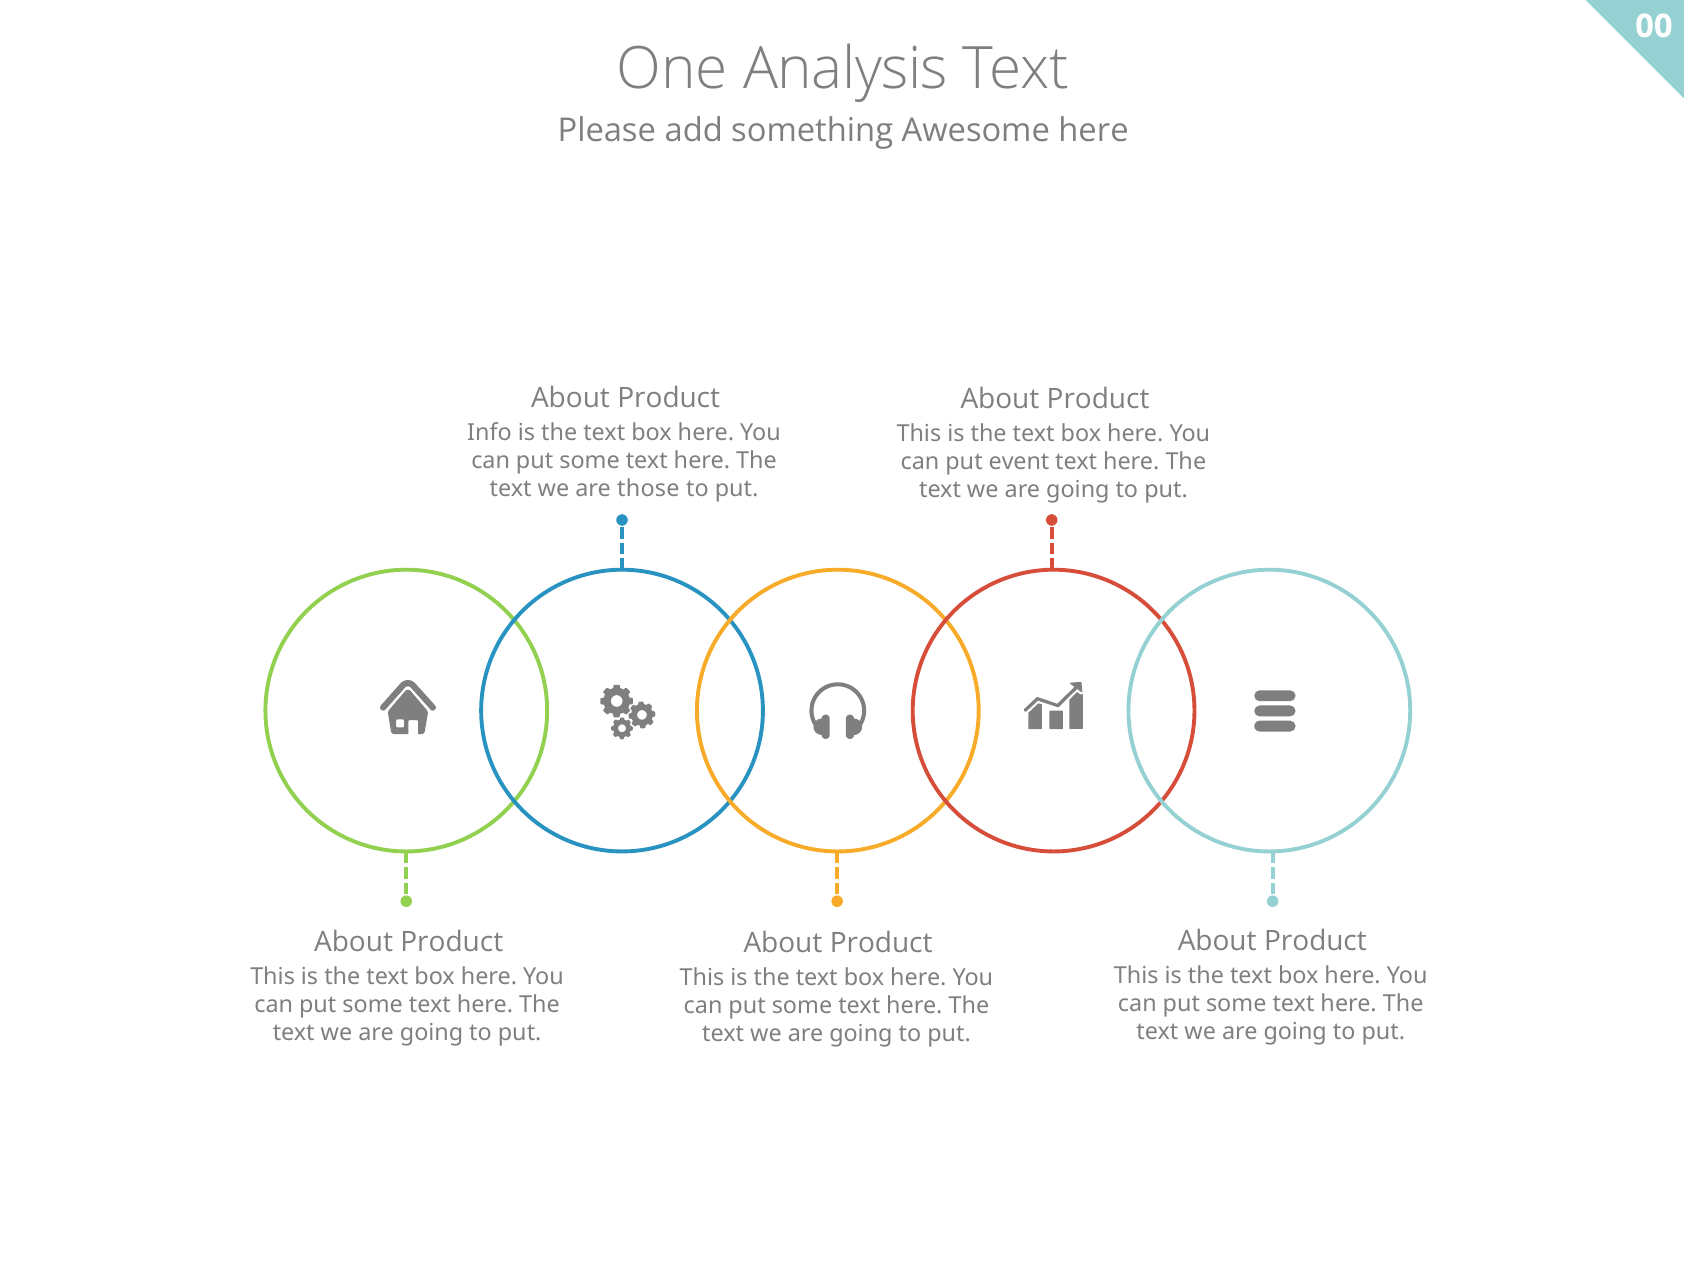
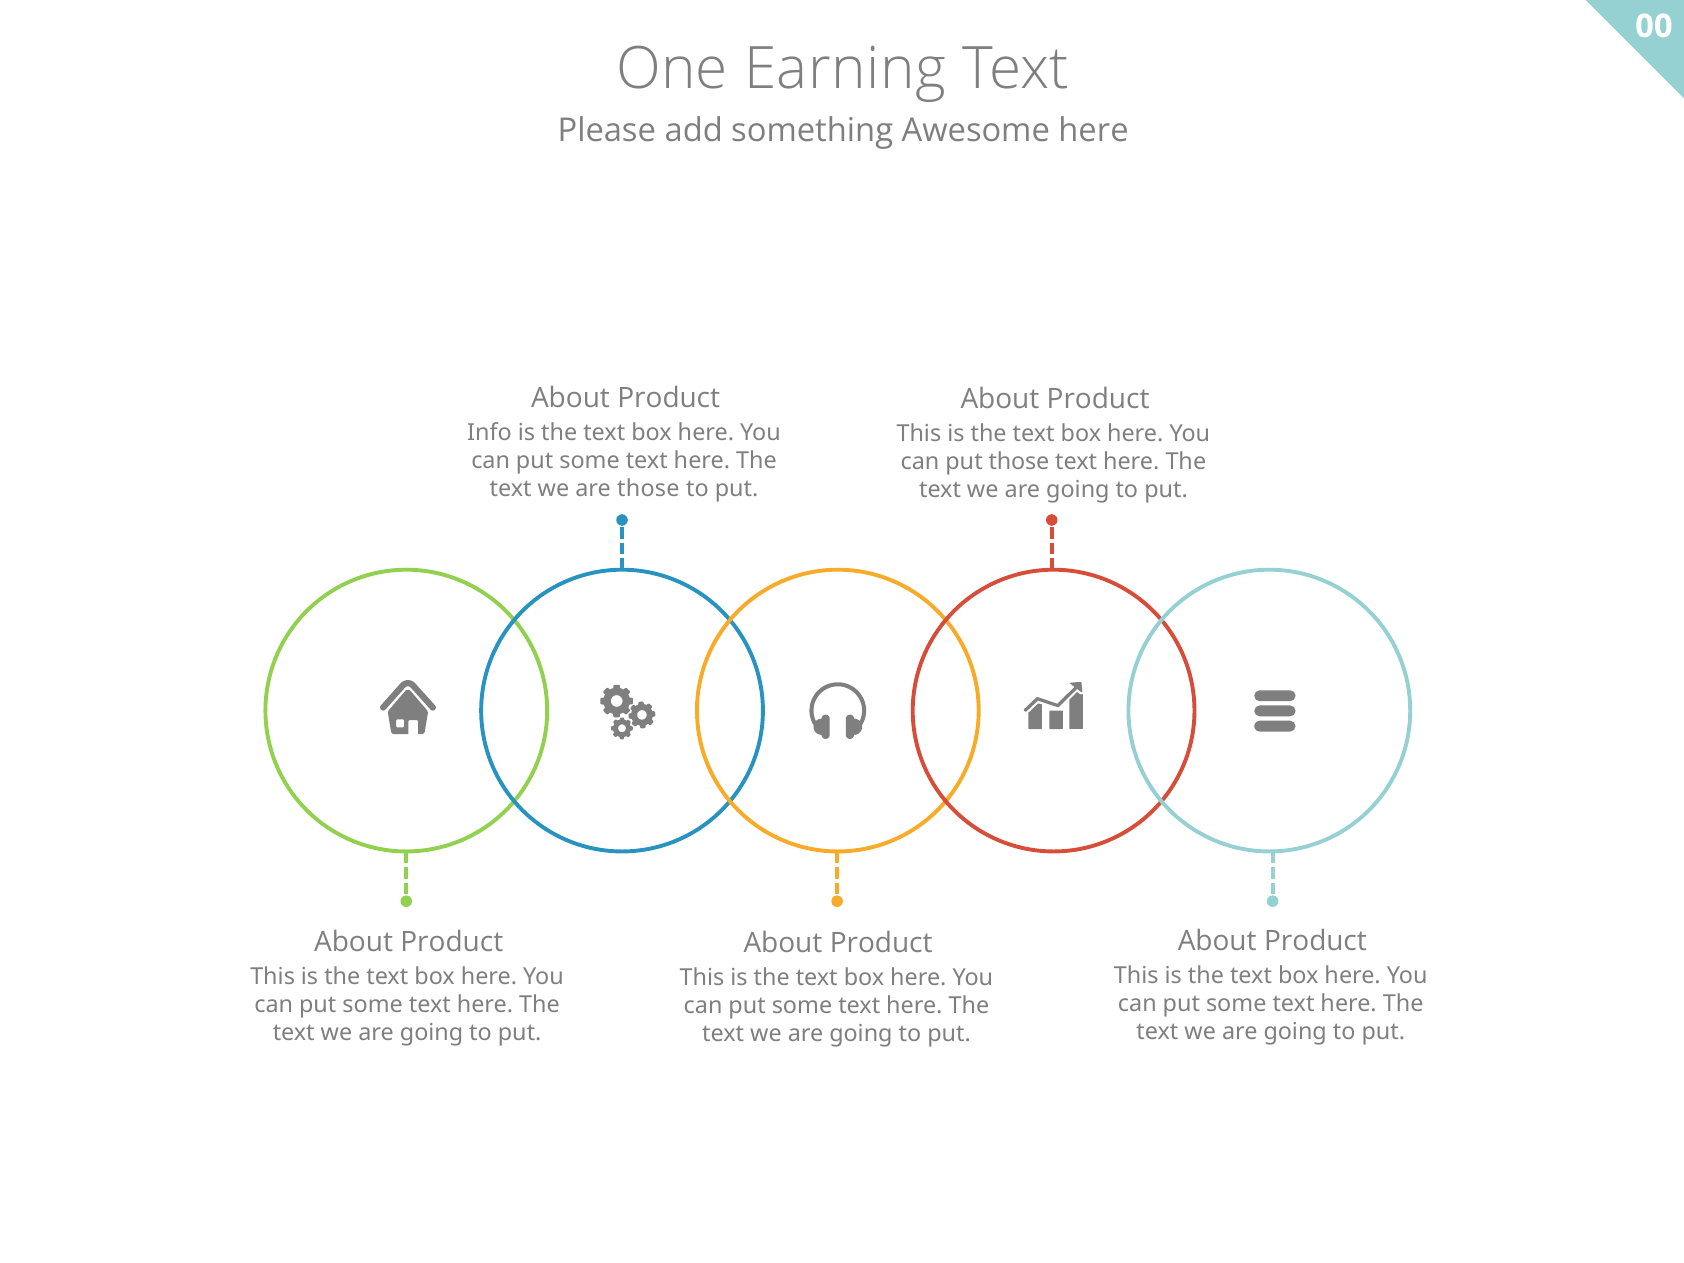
Analysis: Analysis -> Earning (845, 69)
put event: event -> those (1019, 461)
